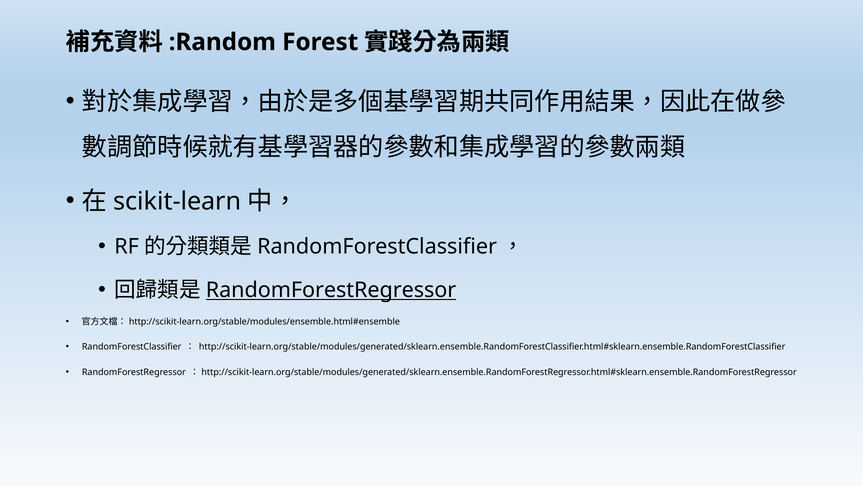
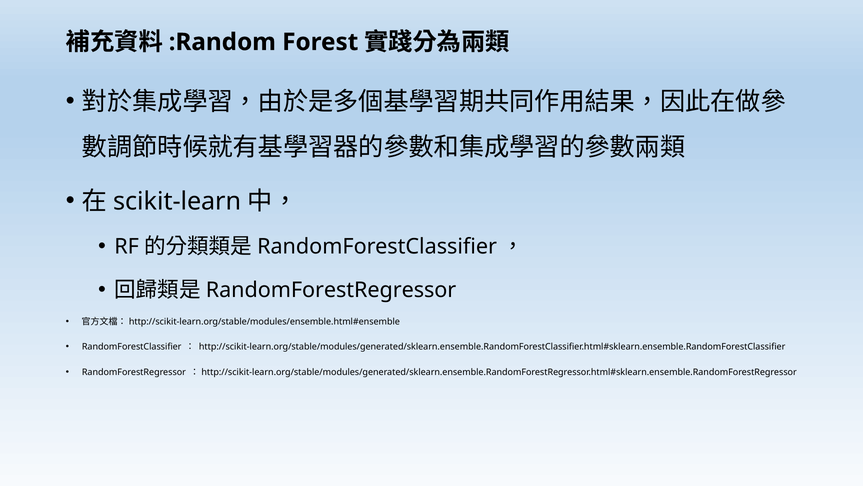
RandomForestRegressor underline: present -> none (331, 290)
